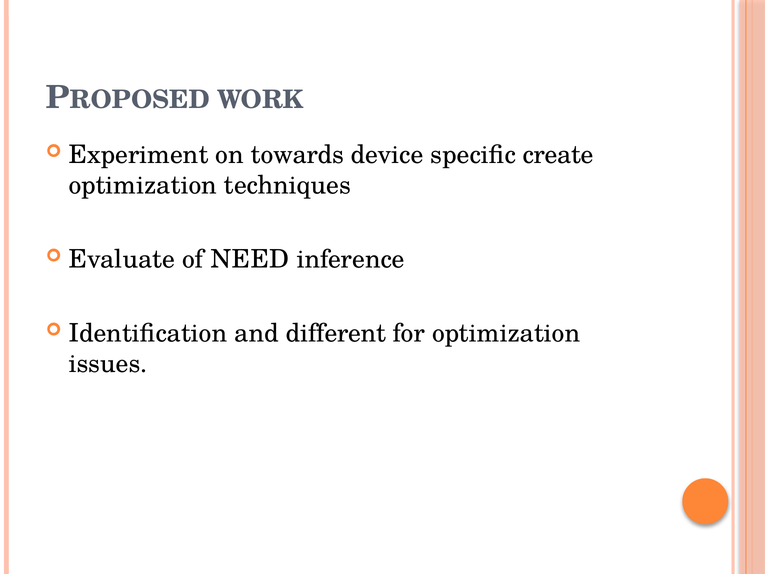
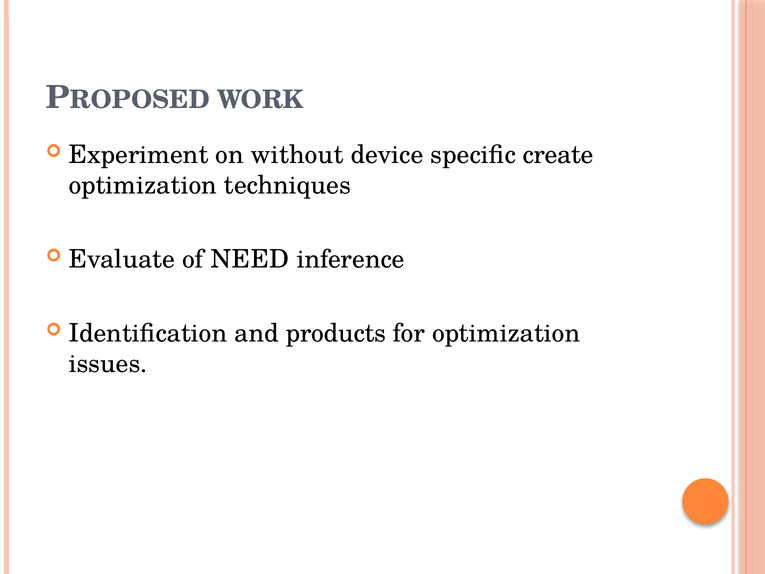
towards: towards -> without (297, 155)
different: different -> products (336, 333)
